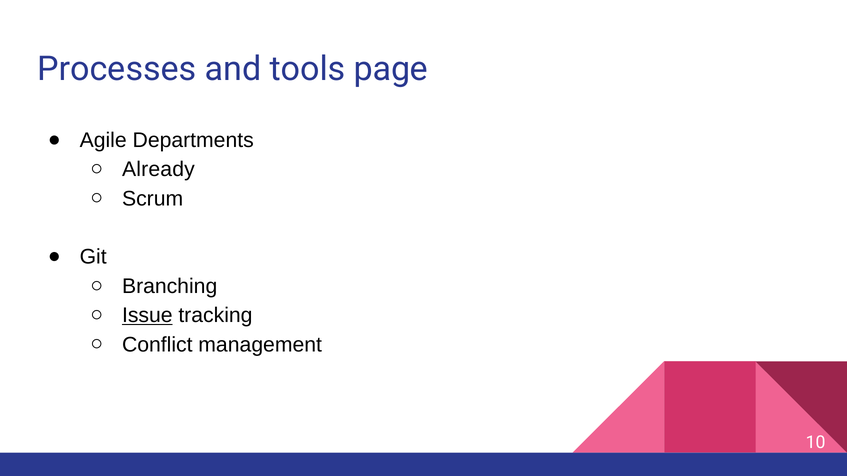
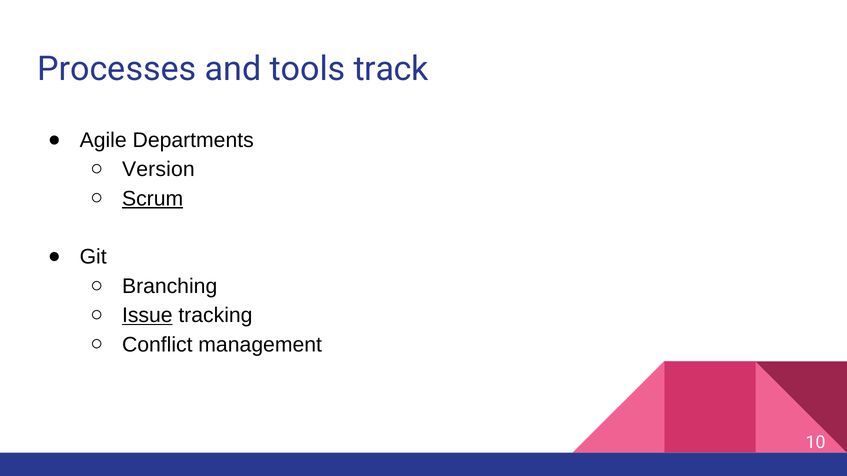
page: page -> track (391, 69)
Already: Already -> Version (158, 170)
Scrum underline: none -> present (153, 199)
